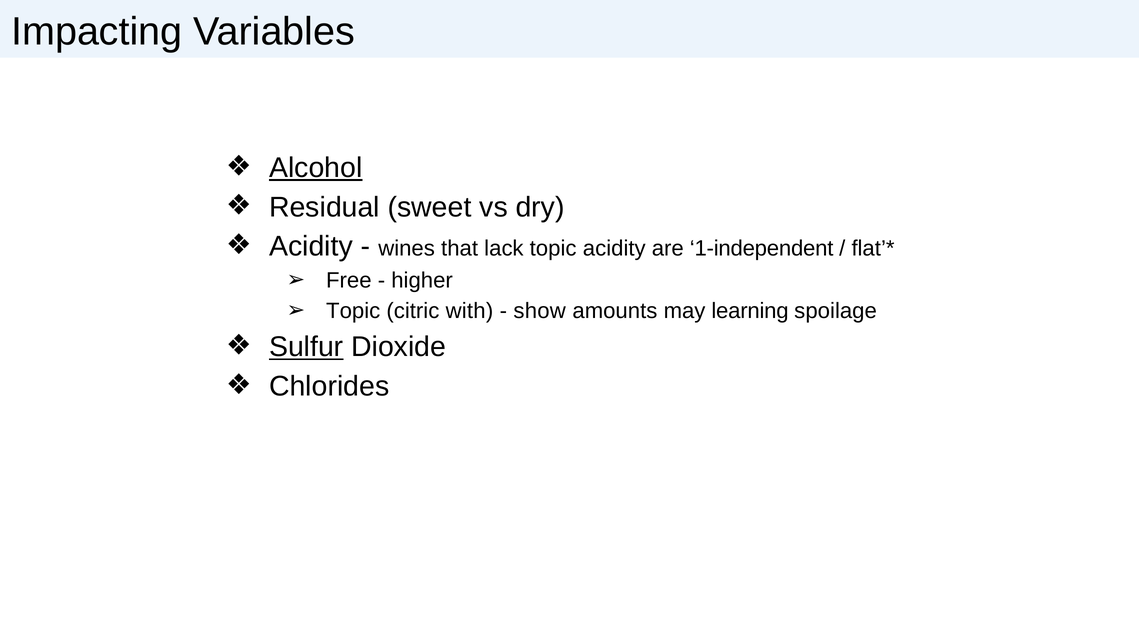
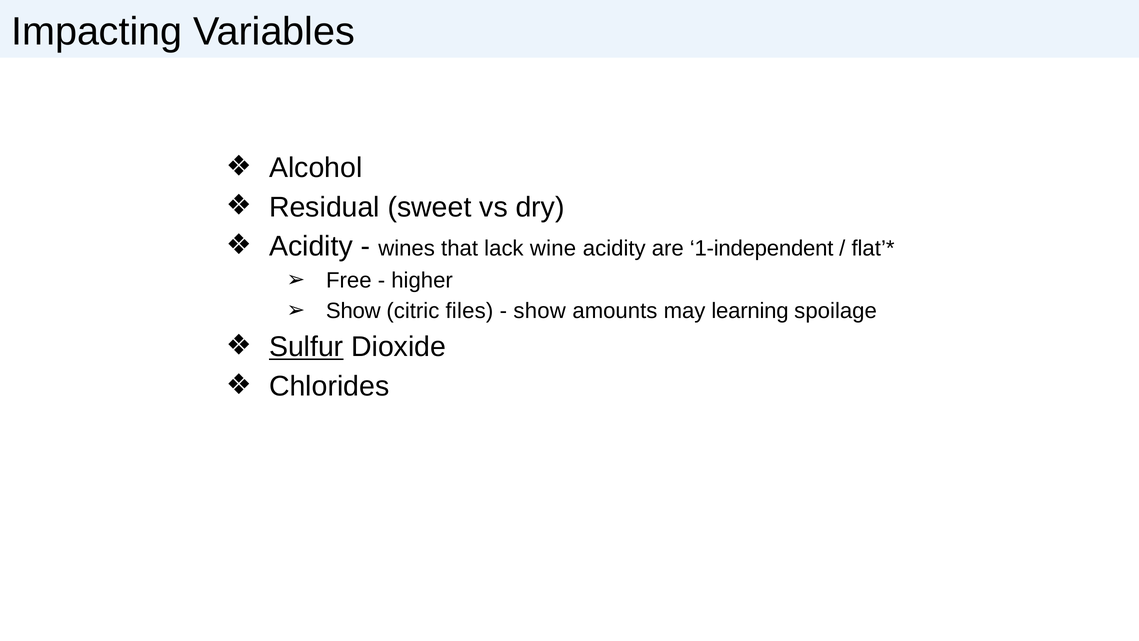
Alcohol underline: present -> none (316, 168)
lack topic: topic -> wine (553, 248)
Topic: Topic -> Show (353, 311)
with: with -> files (469, 311)
